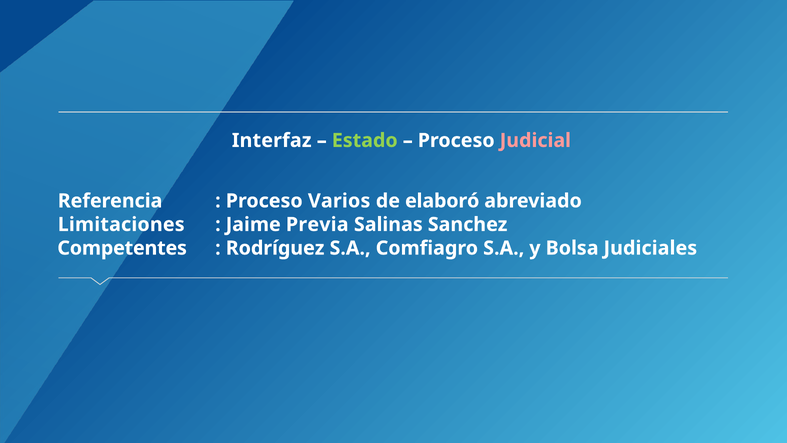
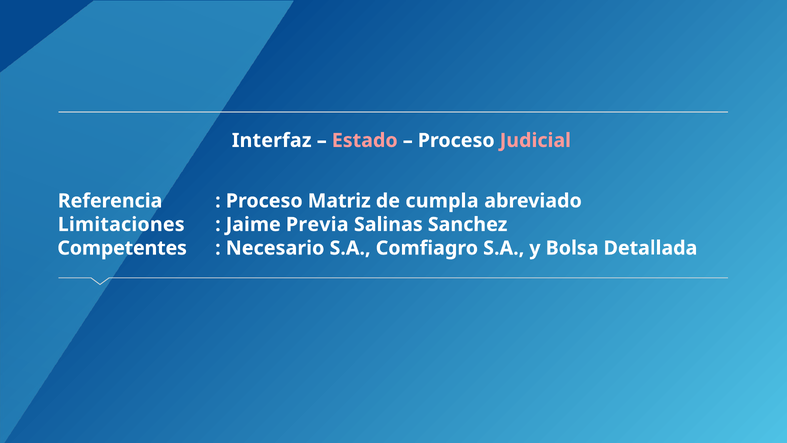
Estado colour: light green -> pink (365, 140)
Varios: Varios -> Matriz (339, 201)
elaboró: elaboró -> cumpla (442, 201)
Rodríguez: Rodríguez -> Necesario (275, 248)
Judiciales: Judiciales -> Detallada (650, 248)
